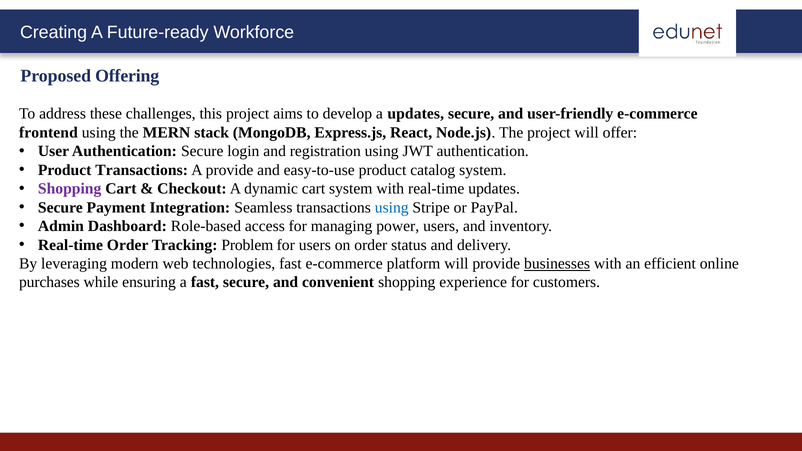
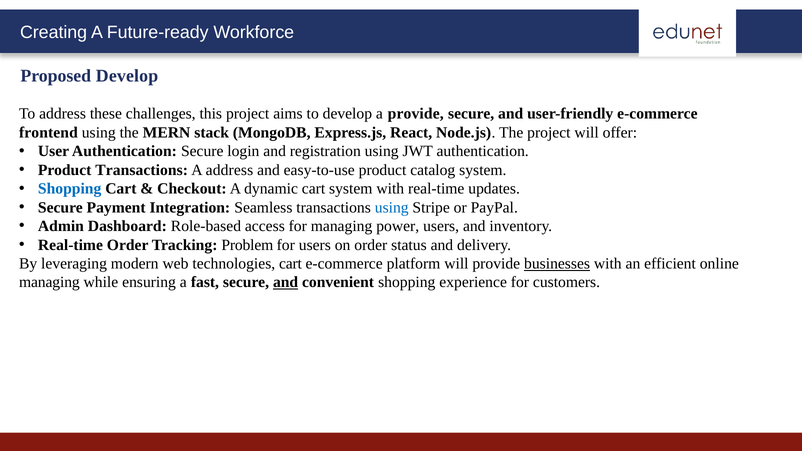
Proposed Offering: Offering -> Develop (127, 76)
a updates: updates -> provide (416, 114)
A provide: provide -> address (229, 170)
Shopping colour: purple -> blue (70, 189)
technologies fast: fast -> cart (290, 264)
purchases: purchases -> managing (49, 282)
and underline: none -> present (286, 282)
